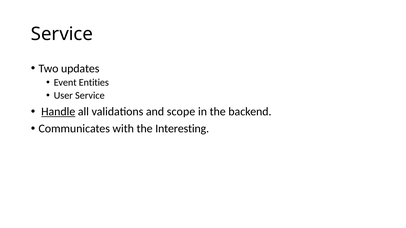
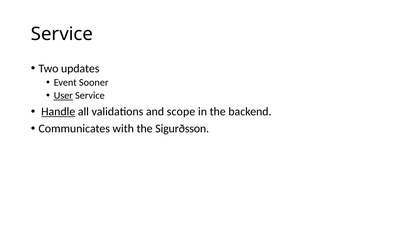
Entities: Entities -> Sooner (94, 83)
User underline: none -> present (63, 96)
Interesting: Interesting -> Sigurðsson (182, 129)
